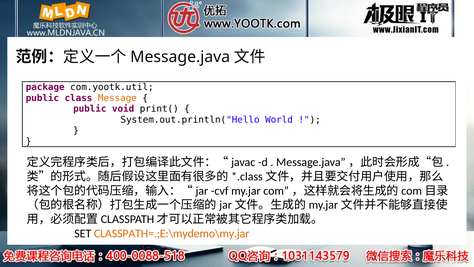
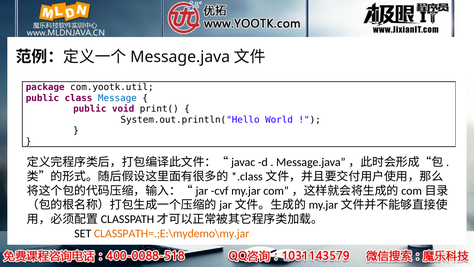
Message colour: orange -> blue (117, 98)
